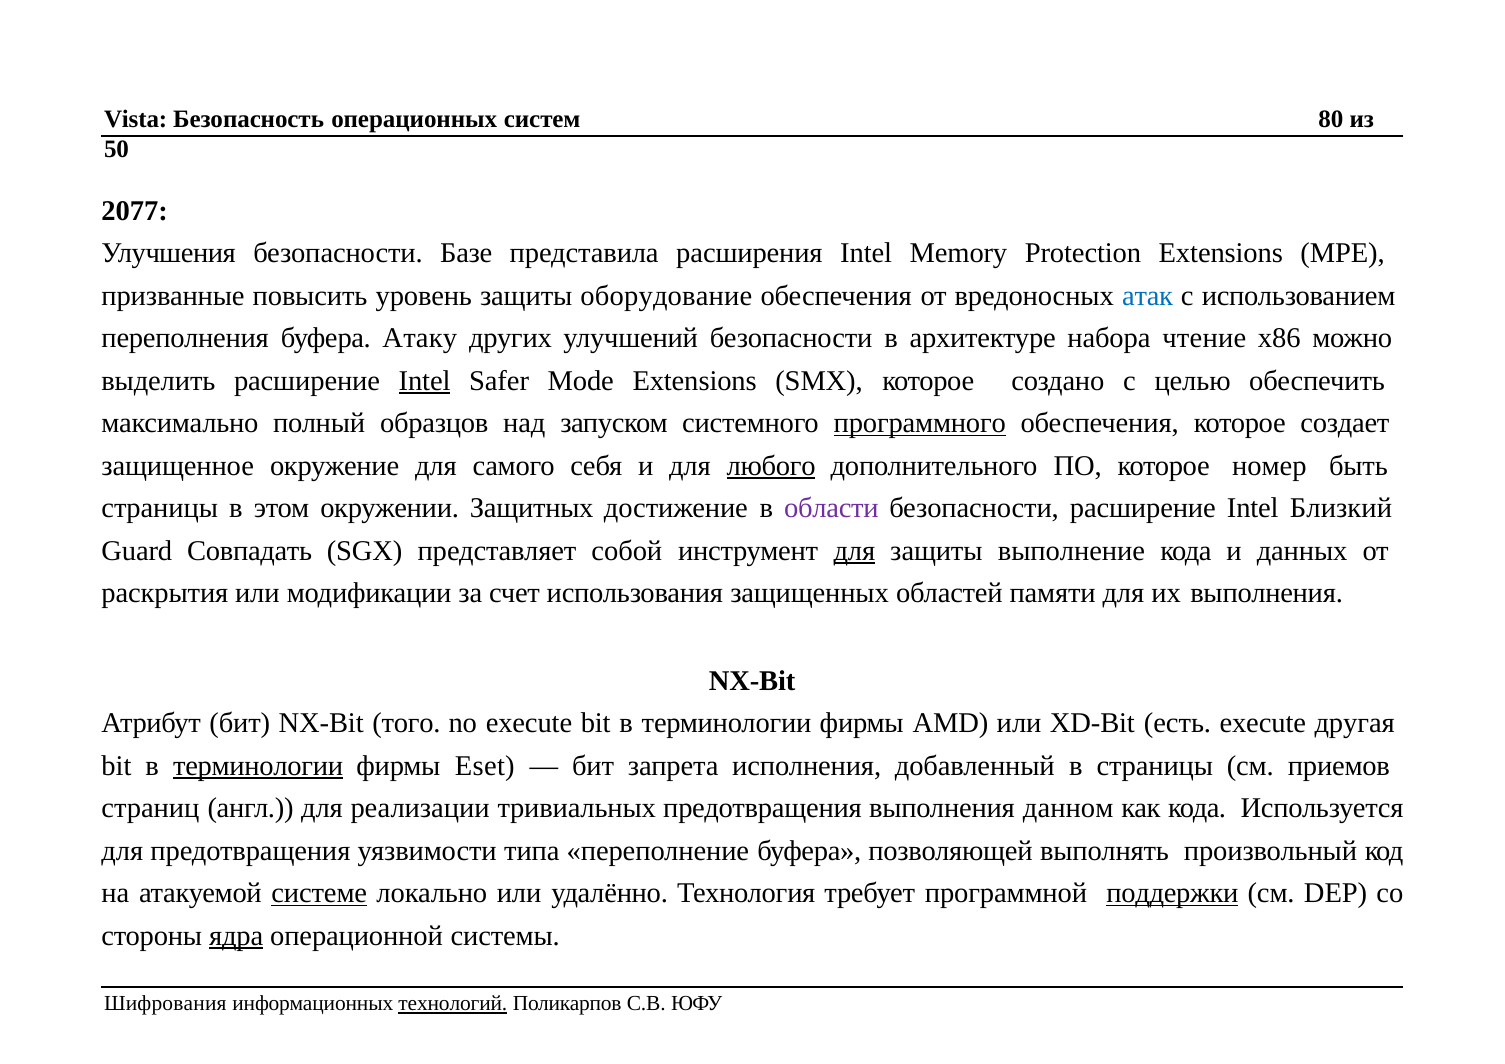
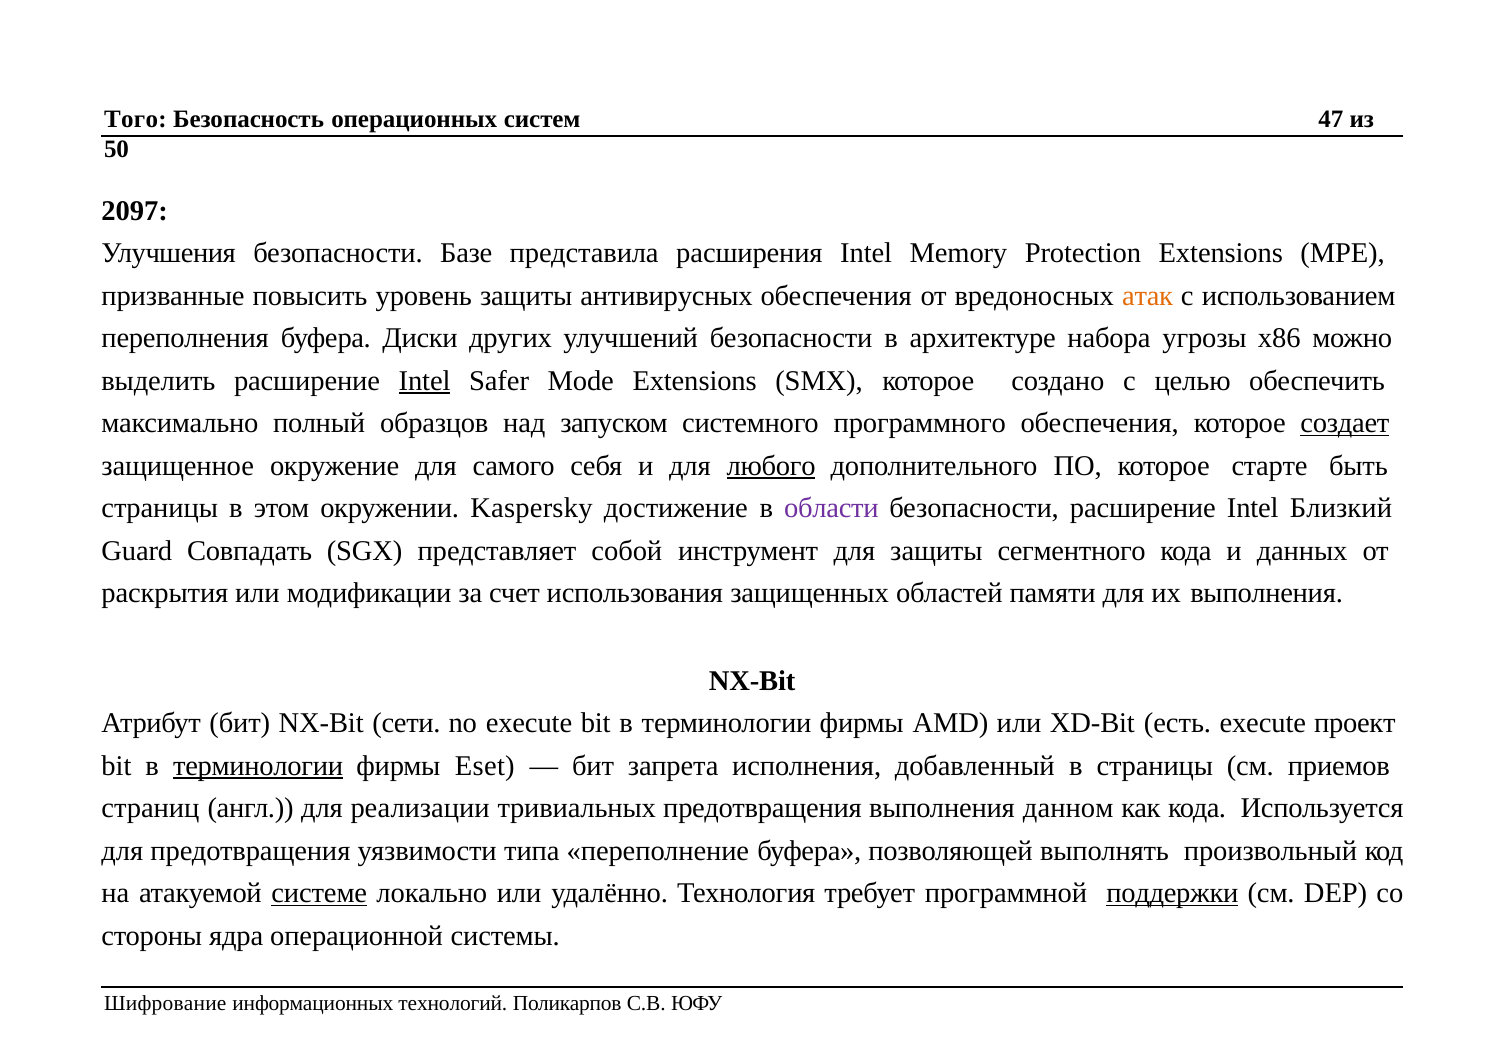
Vista: Vista -> Того (135, 119)
80: 80 -> 47 (1331, 119)
2077: 2077 -> 2097 (135, 211)
оборудование: оборудование -> антивирусных (667, 296)
атак colour: blue -> orange (1148, 296)
Атаку: Атаку -> Диски (420, 338)
чтение: чтение -> угрозы (1204, 338)
программного underline: present -> none (920, 423)
создает underline: none -> present (1345, 423)
номер: номер -> старте (1270, 466)
Защитных: Защитных -> Kaspersky (531, 508)
для underline: present -> none (854, 551)
выполнение: выполнение -> сегментного (1072, 551)
того: того -> сети (406, 724)
другая: другая -> проект (1355, 724)
ядра underline: present -> none (236, 936)
Шифрования: Шифрования -> Шифрование (165, 1004)
технологий underline: present -> none (453, 1004)
